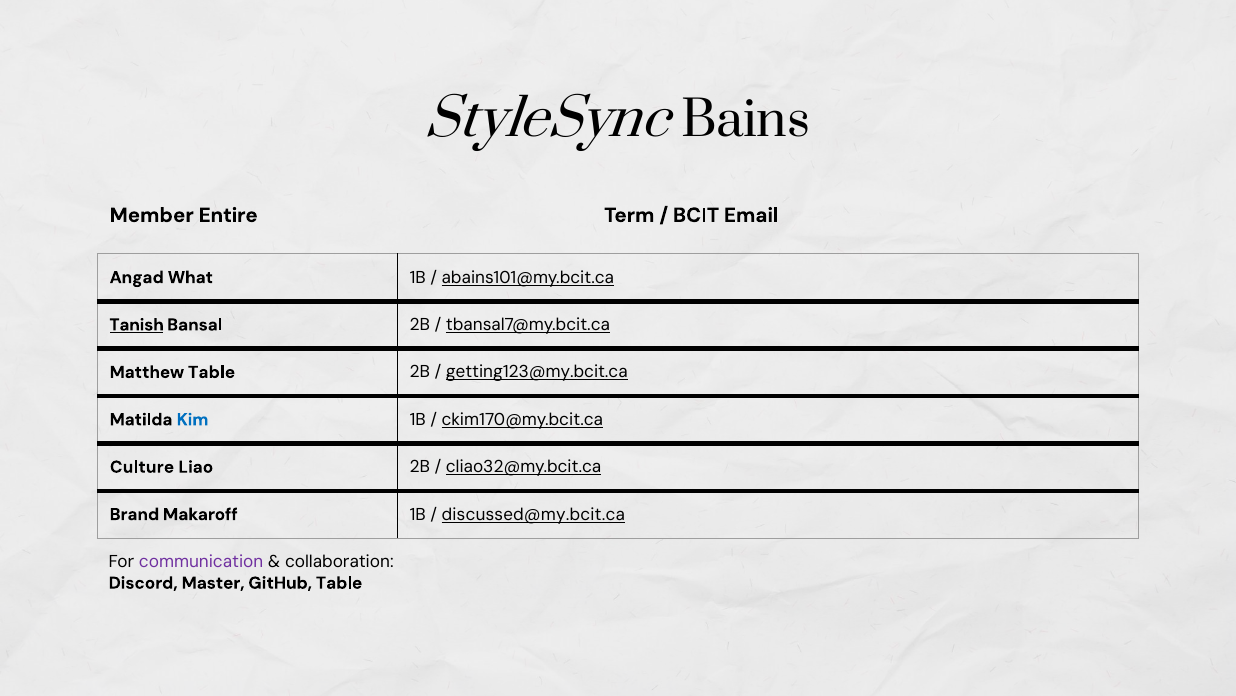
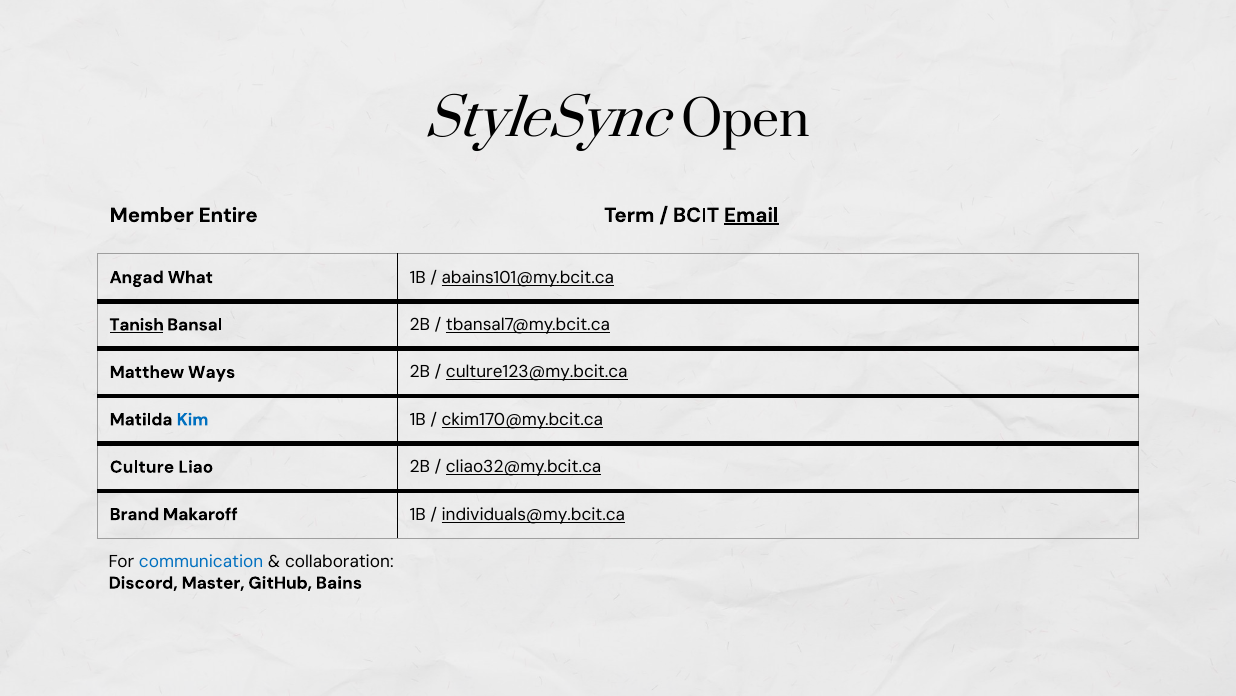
Bains: Bains -> Open (746, 120)
Email underline: none -> present (751, 215)
Matthew Table: Table -> Ways (212, 372)
getting123@my.bcit.ca: getting123@my.bcit.ca -> culture123@my.bcit.ca (537, 372)
discussed@my.bcit.ca: discussed@my.bcit.ca -> individuals@my.bcit.ca (533, 514)
communication colour: purple -> blue (201, 562)
GitHub Table: Table -> Bains (339, 582)
